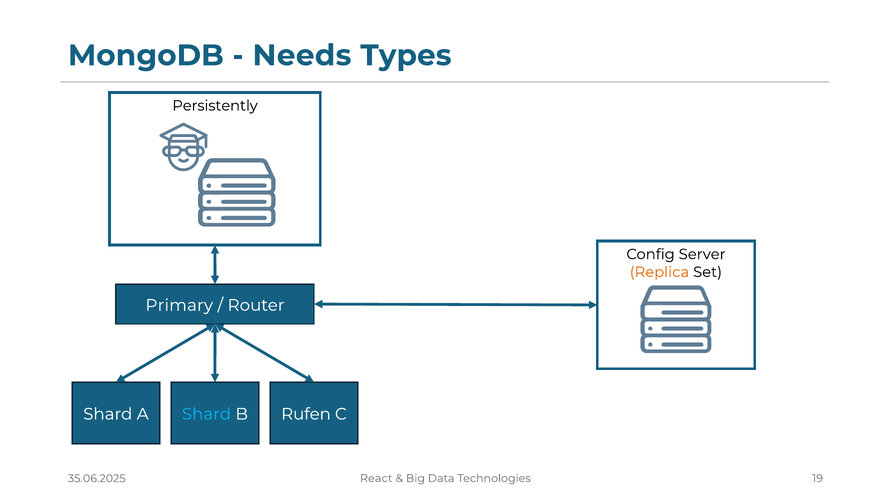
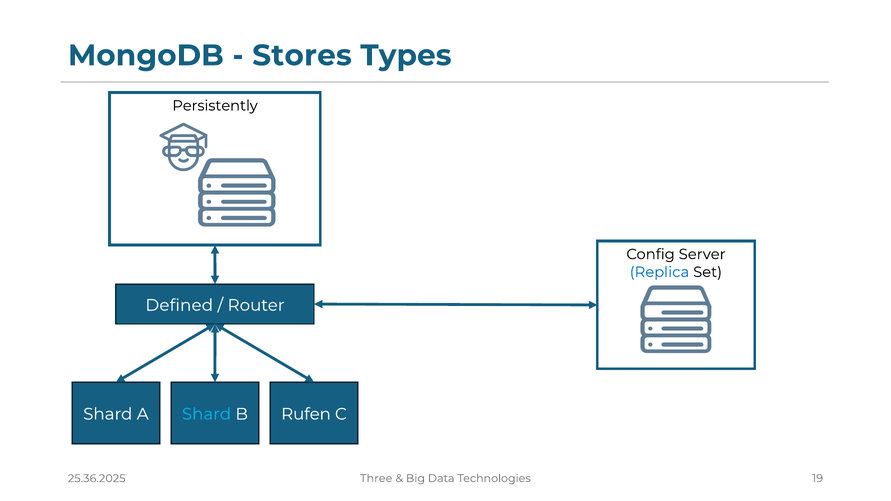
Needs: Needs -> Stores (302, 55)
Replica colour: orange -> blue (659, 272)
Primary: Primary -> Defined (179, 305)
React: React -> Three (376, 479)
35.06.2025: 35.06.2025 -> 25.36.2025 (97, 479)
